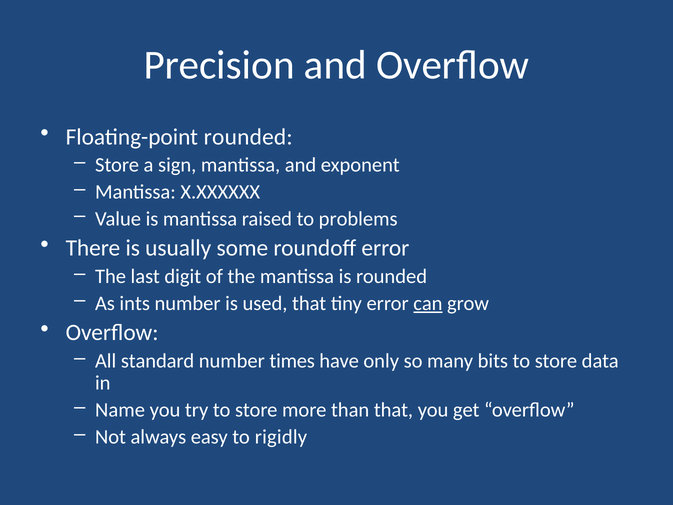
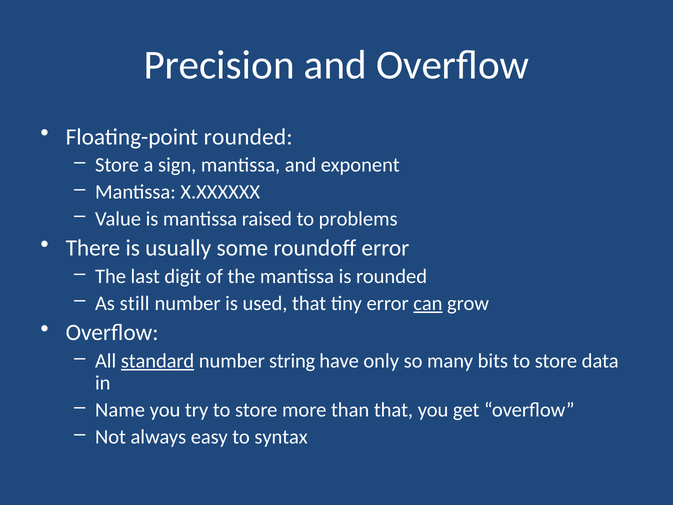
ints: ints -> still (135, 303)
standard underline: none -> present (158, 361)
times: times -> string (292, 361)
rigidly: rigidly -> syntax (281, 437)
